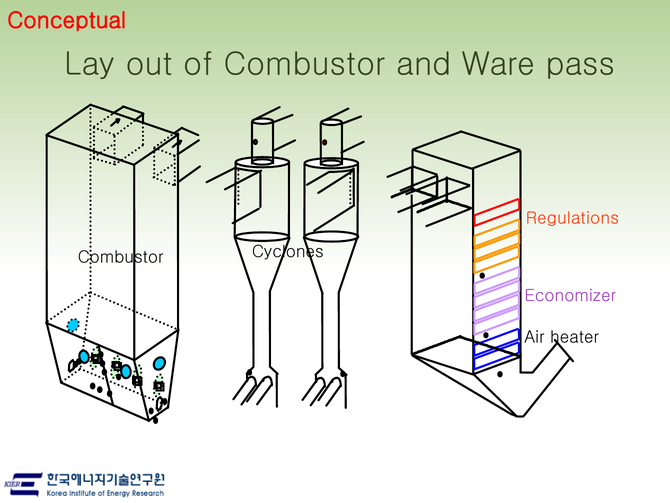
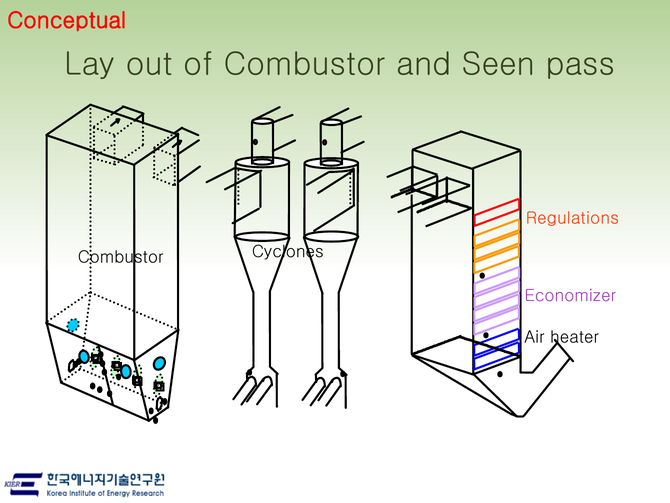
Ware: Ware -> Seen (499, 64)
